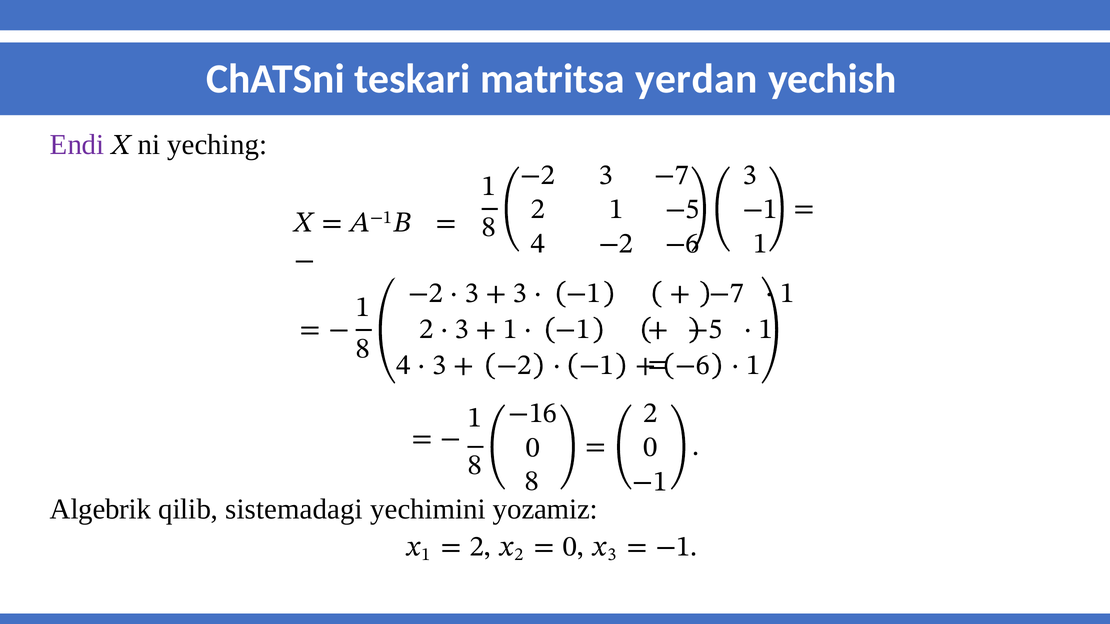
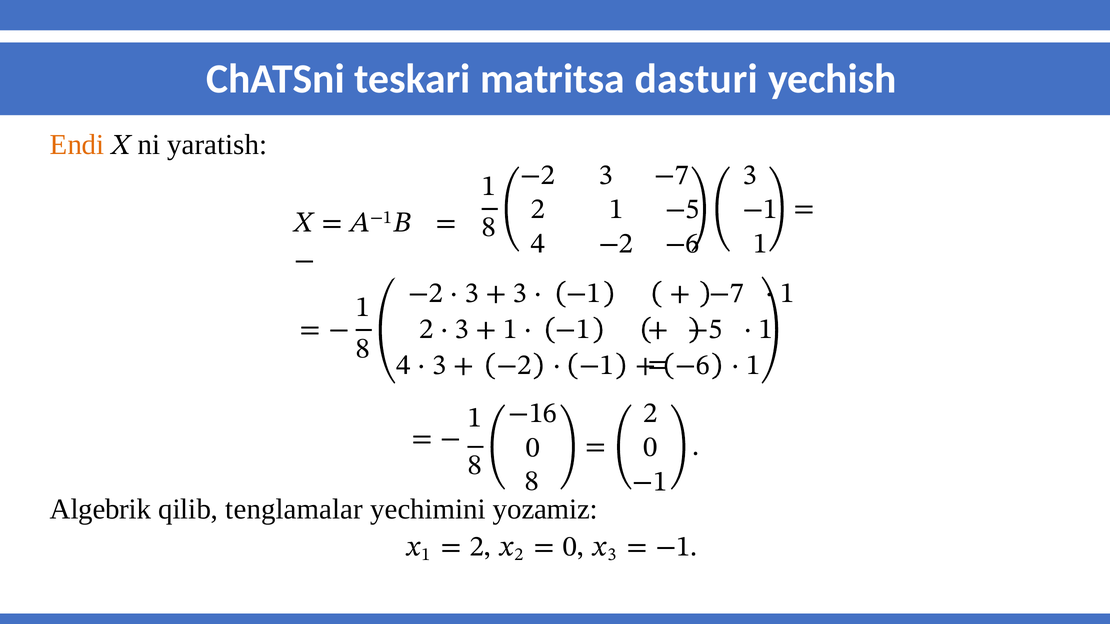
yerdan: yerdan -> dasturi (696, 79)
Endi colour: purple -> orange (77, 145)
yeching: yeching -> yaratish (217, 145)
sistemadagi: sistemadagi -> tenglamalar (294, 509)
